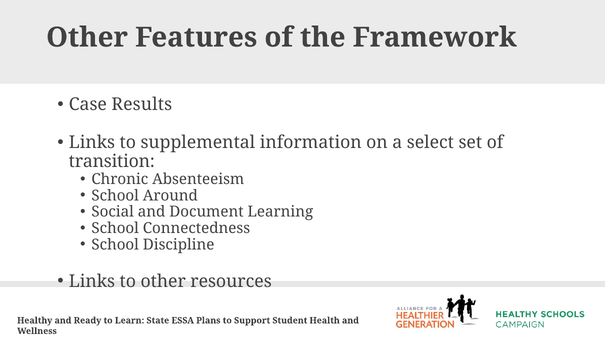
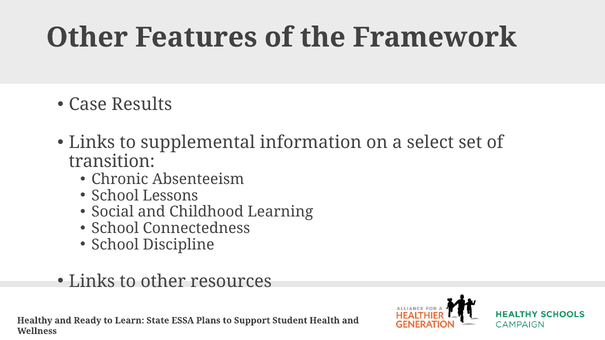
Around: Around -> Lessons (170, 196)
Document: Document -> Childhood (206, 212)
